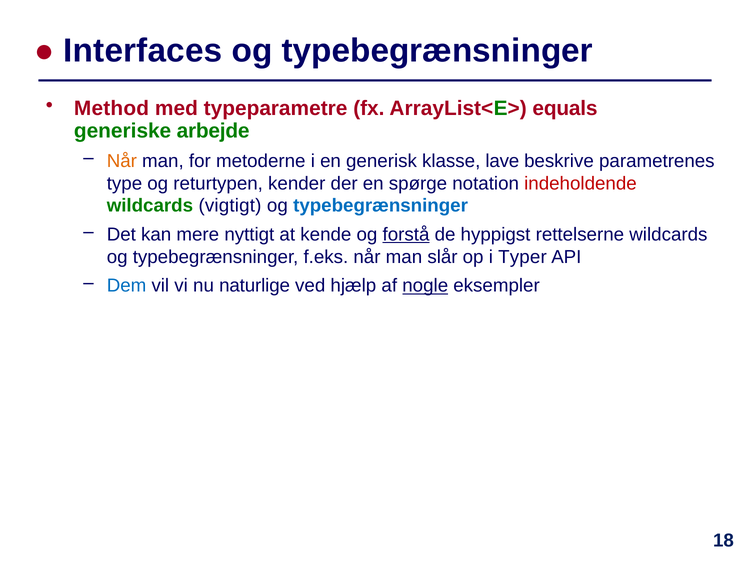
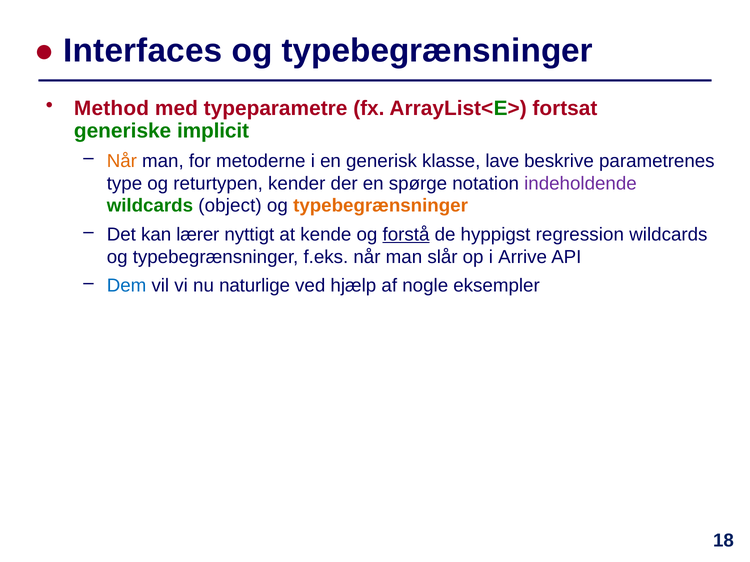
equals: equals -> fortsat (565, 108)
arbejde: arbejde -> implicit (213, 131)
indeholdende colour: red -> purple (580, 183)
vigtigt: vigtigt -> object (230, 206)
typebegrænsninger colour: blue -> orange (381, 206)
mere: mere -> lærer (198, 235)
rettelserne: rettelserne -> regression (580, 235)
Typer: Typer -> Arrive (523, 257)
nogle underline: present -> none (425, 286)
